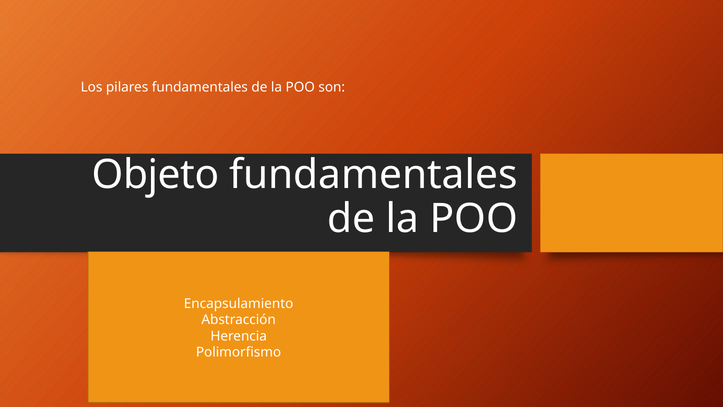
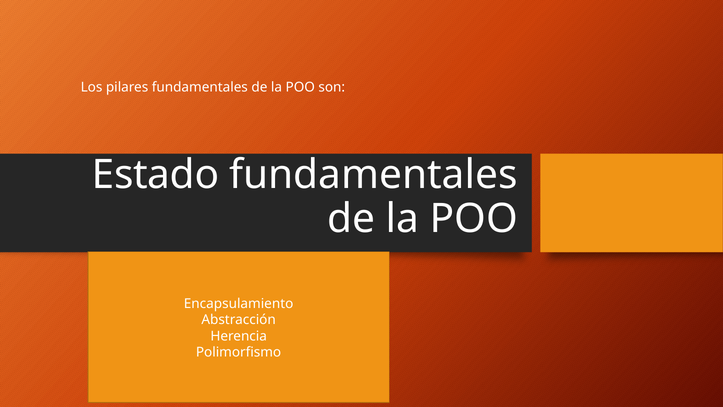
Objeto: Objeto -> Estado (156, 175)
